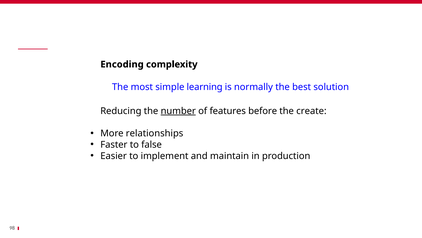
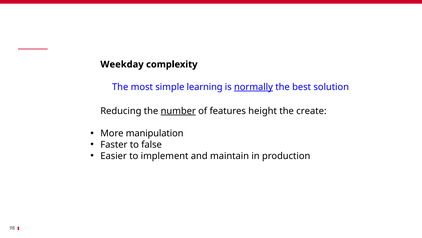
Encoding: Encoding -> Weekday (122, 64)
normally underline: none -> present (253, 87)
before: before -> height (263, 111)
relationships: relationships -> manipulation (155, 133)
